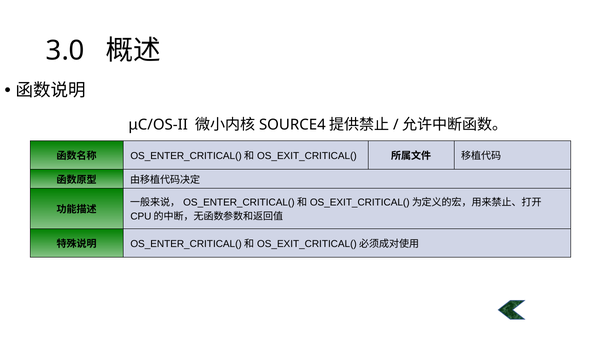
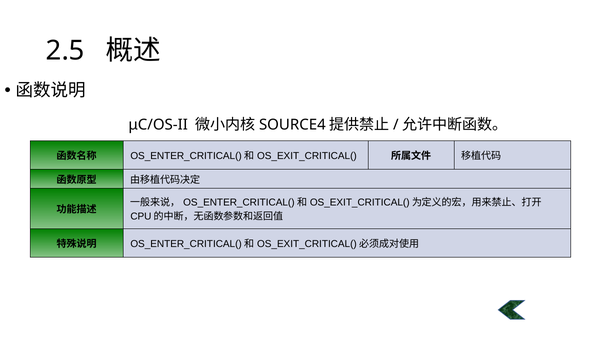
3.0: 3.0 -> 2.5 (65, 50)
